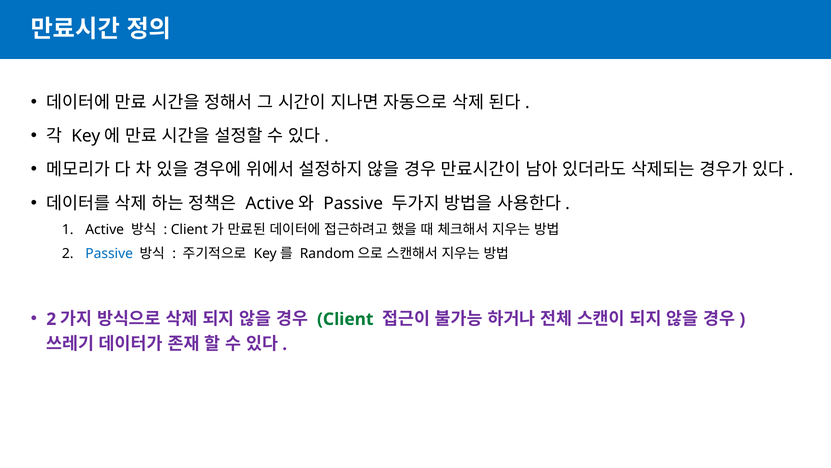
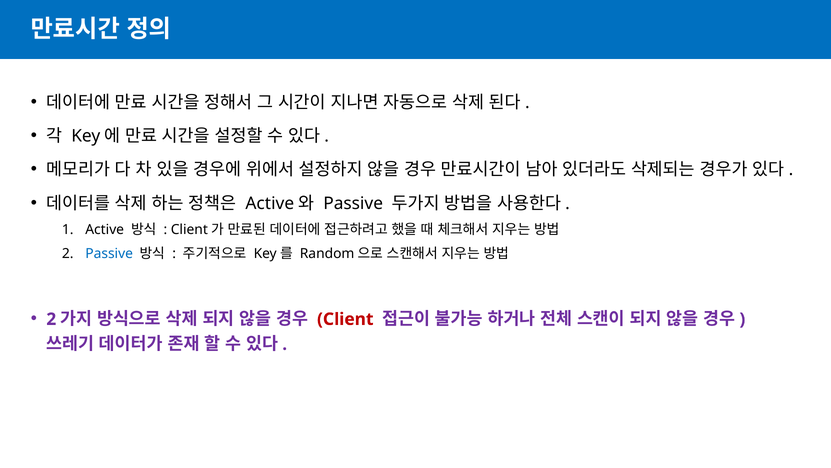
Client colour: green -> red (345, 319)
